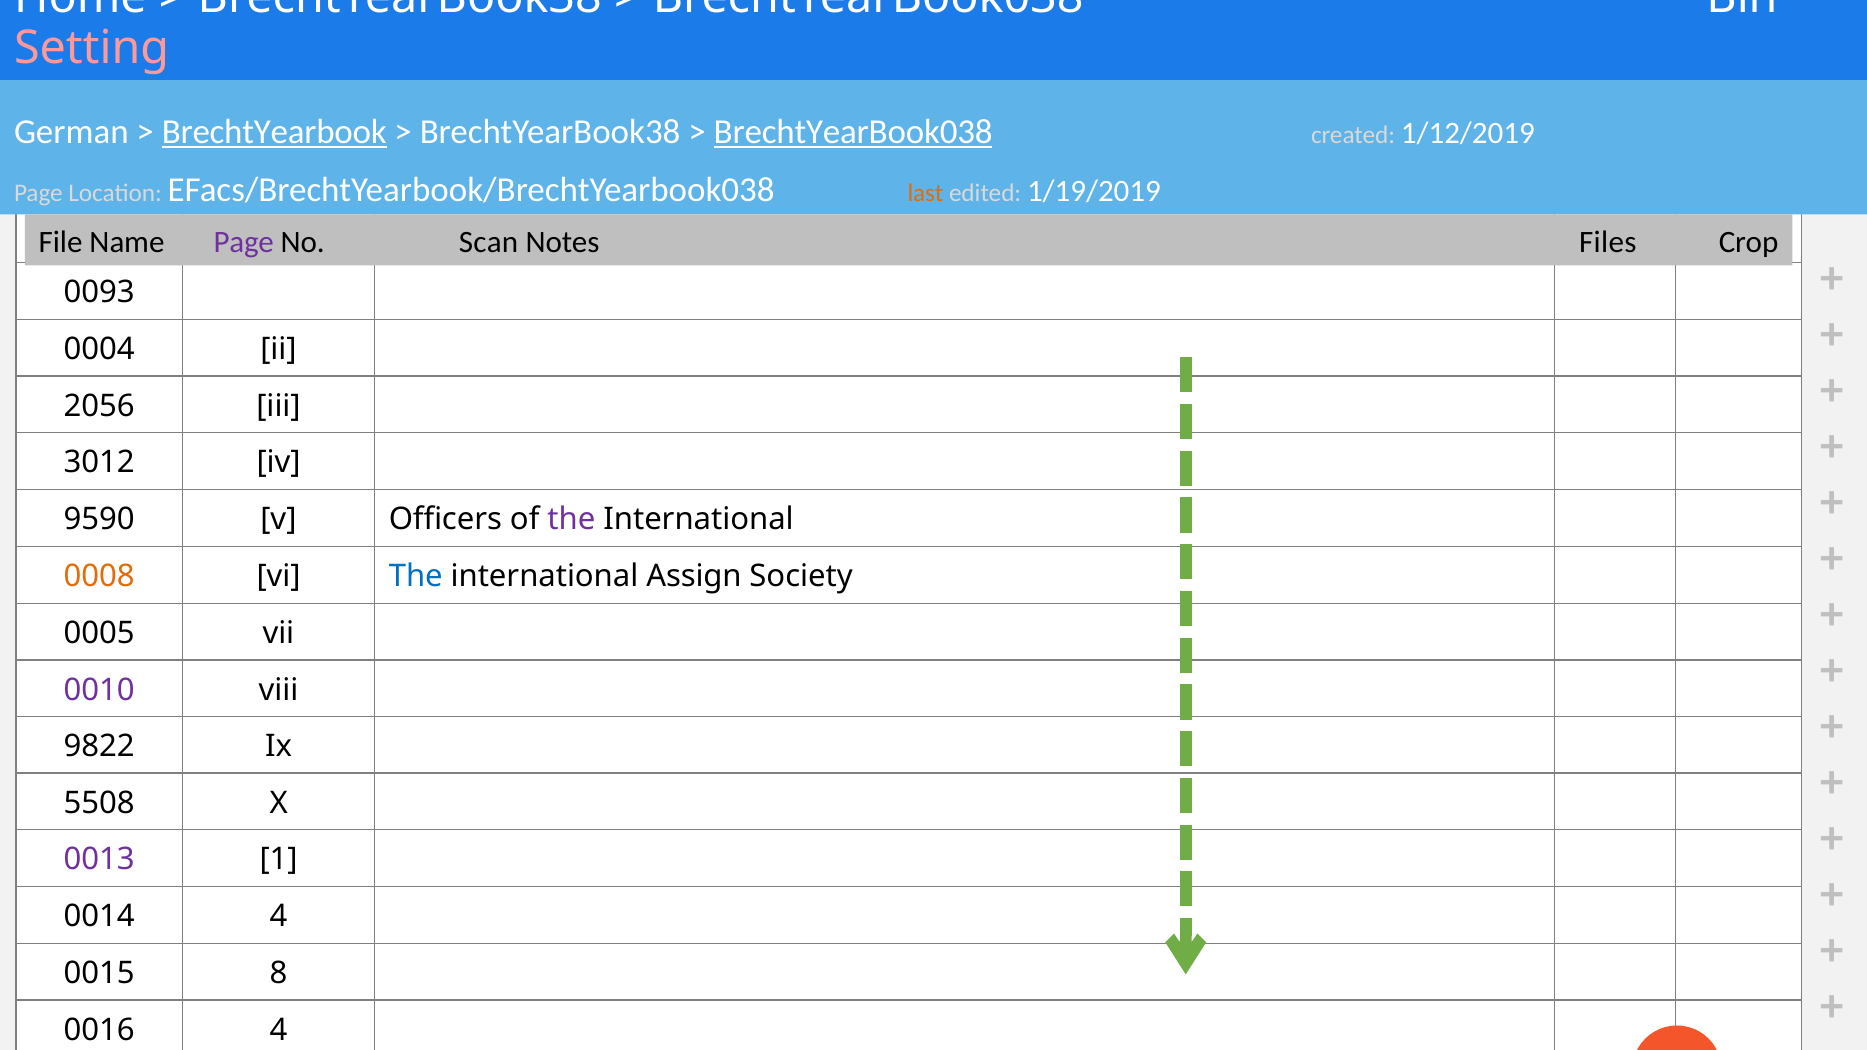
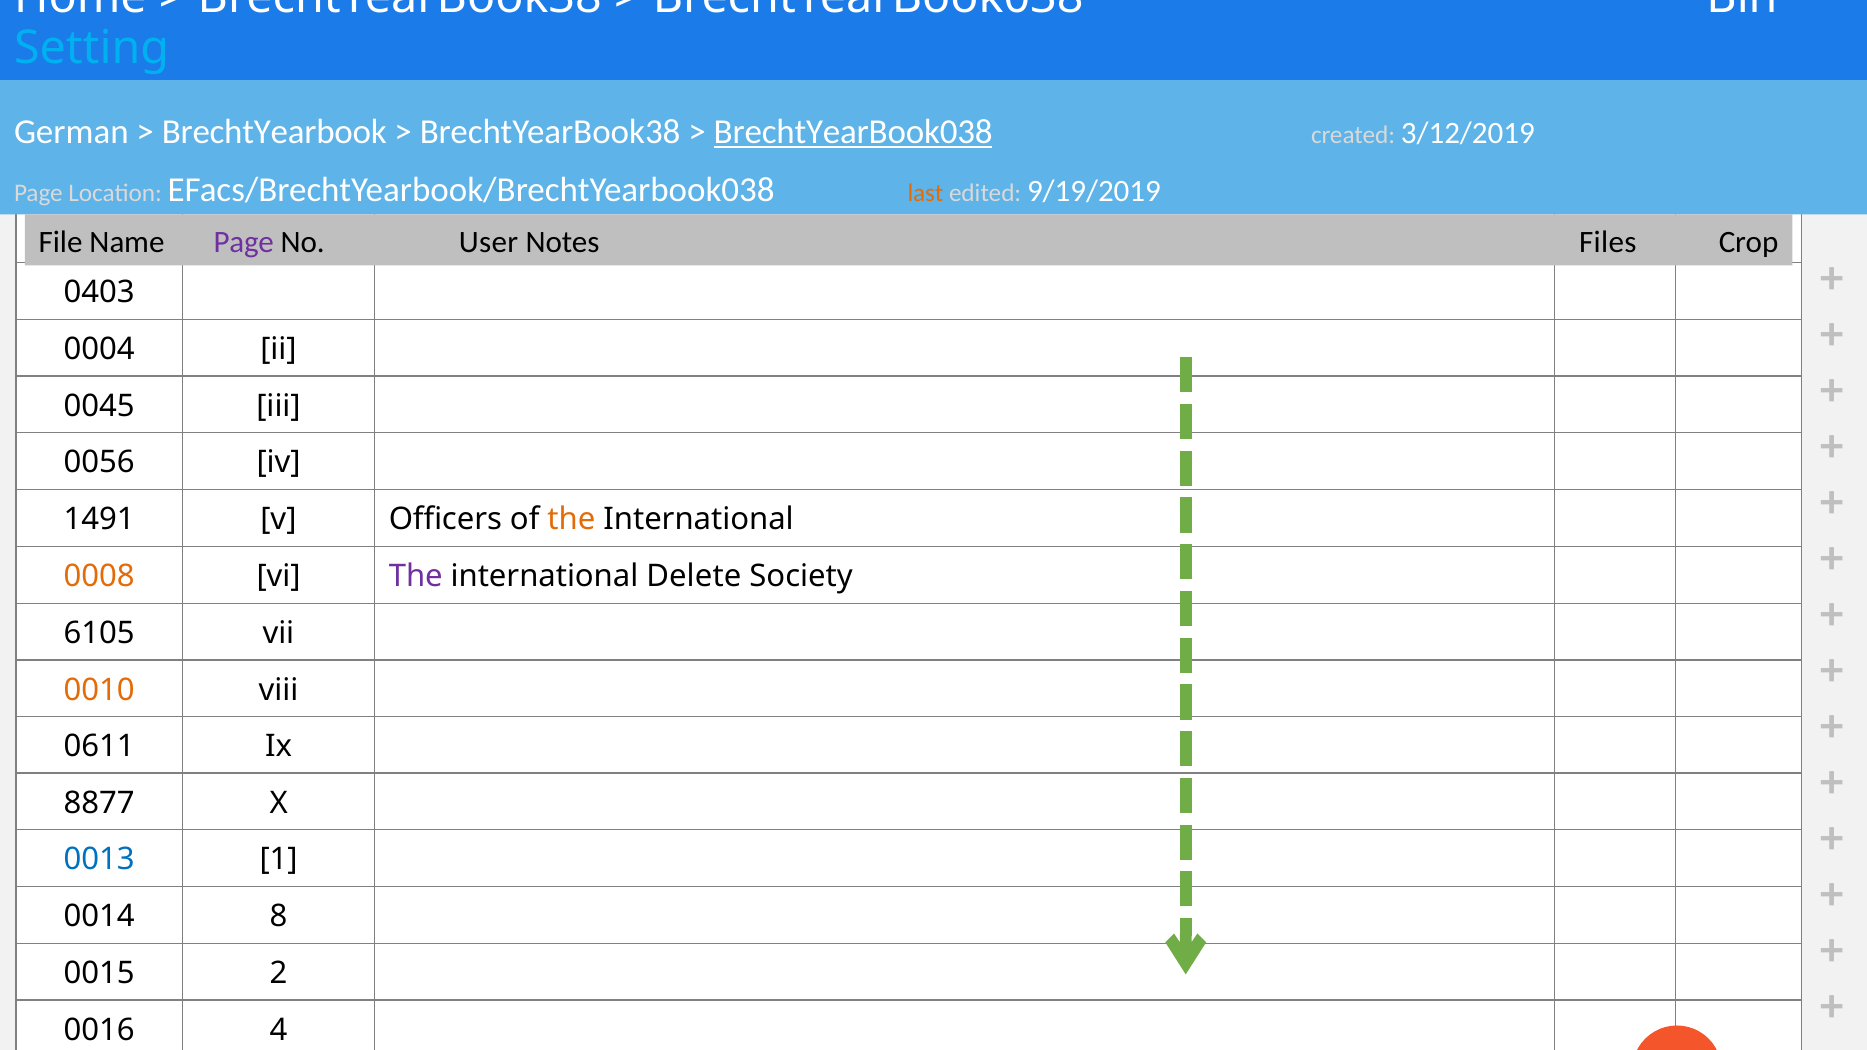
Setting colour: pink -> light blue (92, 48)
BrechtYearbook underline: present -> none (274, 132)
1/12/2019: 1/12/2019 -> 3/12/2019 (1468, 134)
1/19/2019: 1/19/2019 -> 9/19/2019 (1094, 191)
Scan: Scan -> User (489, 242)
0093: 0093 -> 0403 (99, 292)
2056: 2056 -> 0045 (99, 406)
3012: 3012 -> 0056 (99, 463)
9590: 9590 -> 1491 (99, 520)
the colour: purple -> orange (571, 520)
The colour: blue -> purple (416, 576)
Assign: Assign -> Delete (694, 576)
0005: 0005 -> 6105 (99, 633)
0010 colour: purple -> orange (99, 690)
9822: 9822 -> 0611 (99, 746)
5508: 5508 -> 8877 (99, 803)
0013 colour: purple -> blue (99, 860)
0014 4: 4 -> 8 (279, 917)
0015 8: 8 -> 2 (279, 973)
